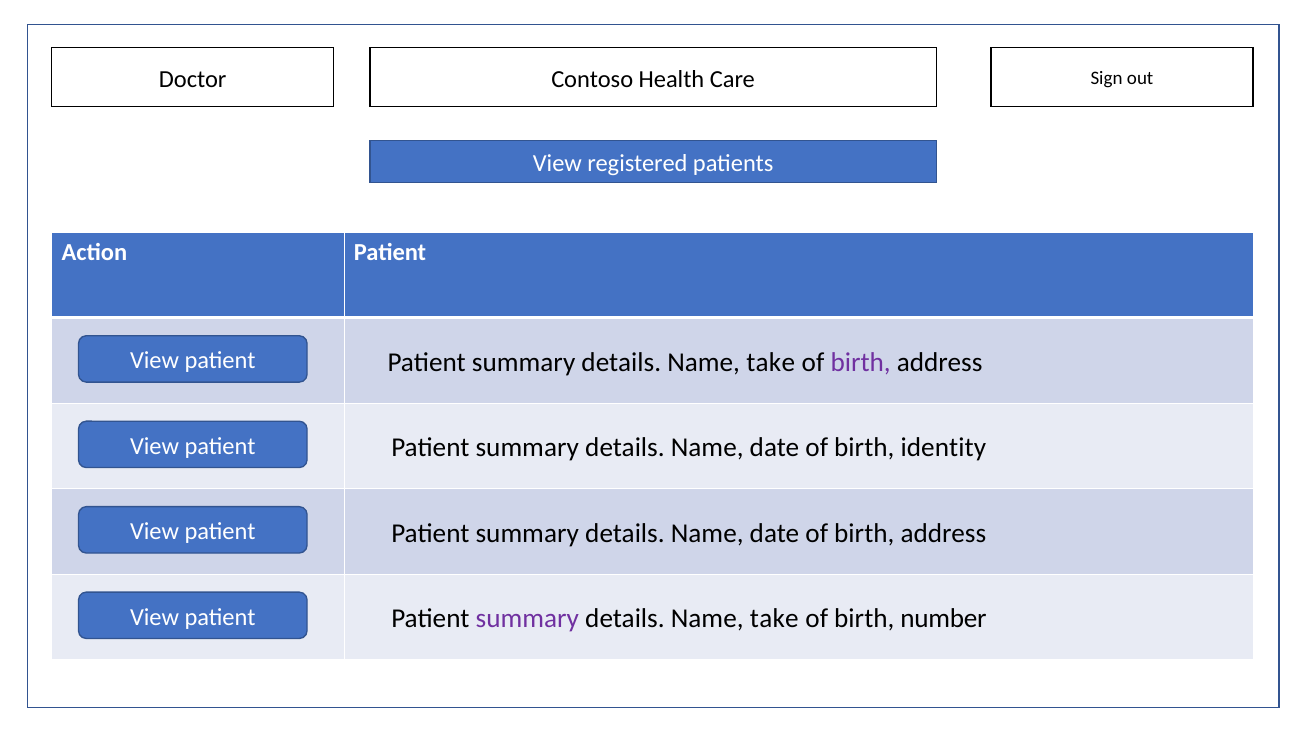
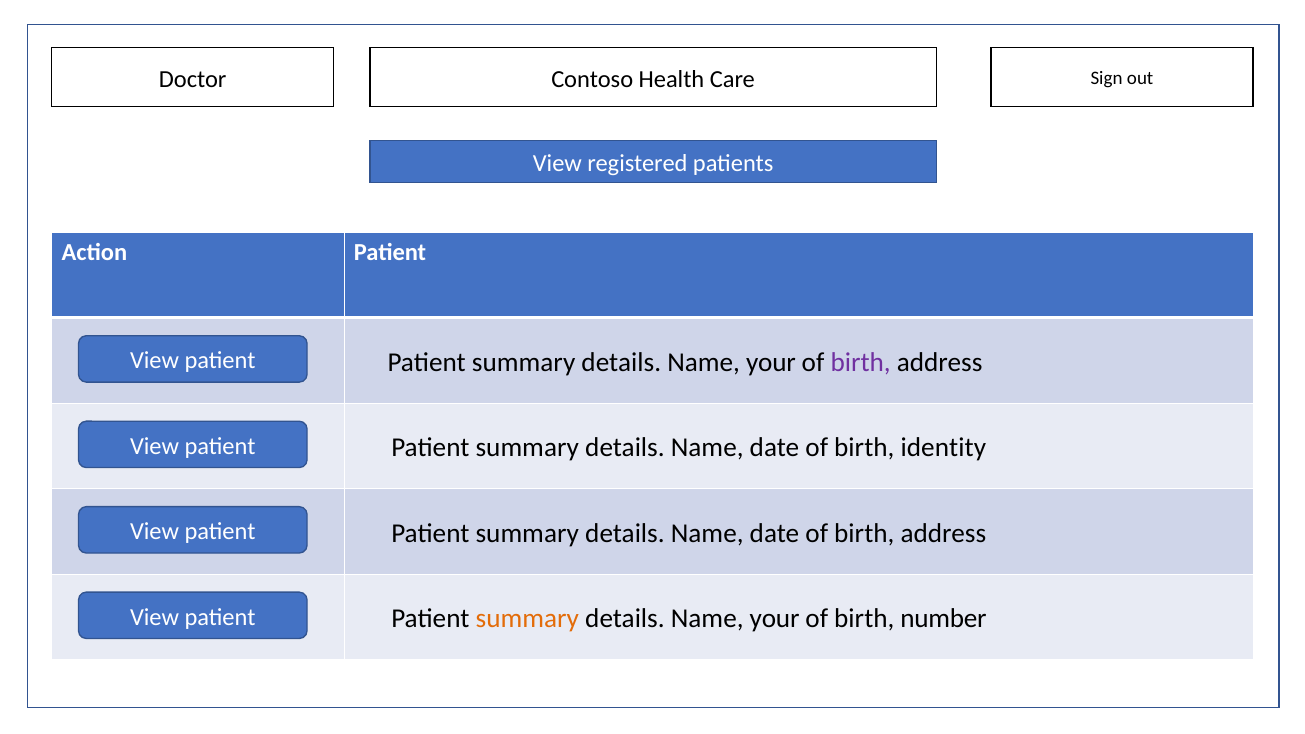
take: take -> your (771, 362)
summary colour: purple -> orange (527, 619)
take: take -> your (775, 619)
